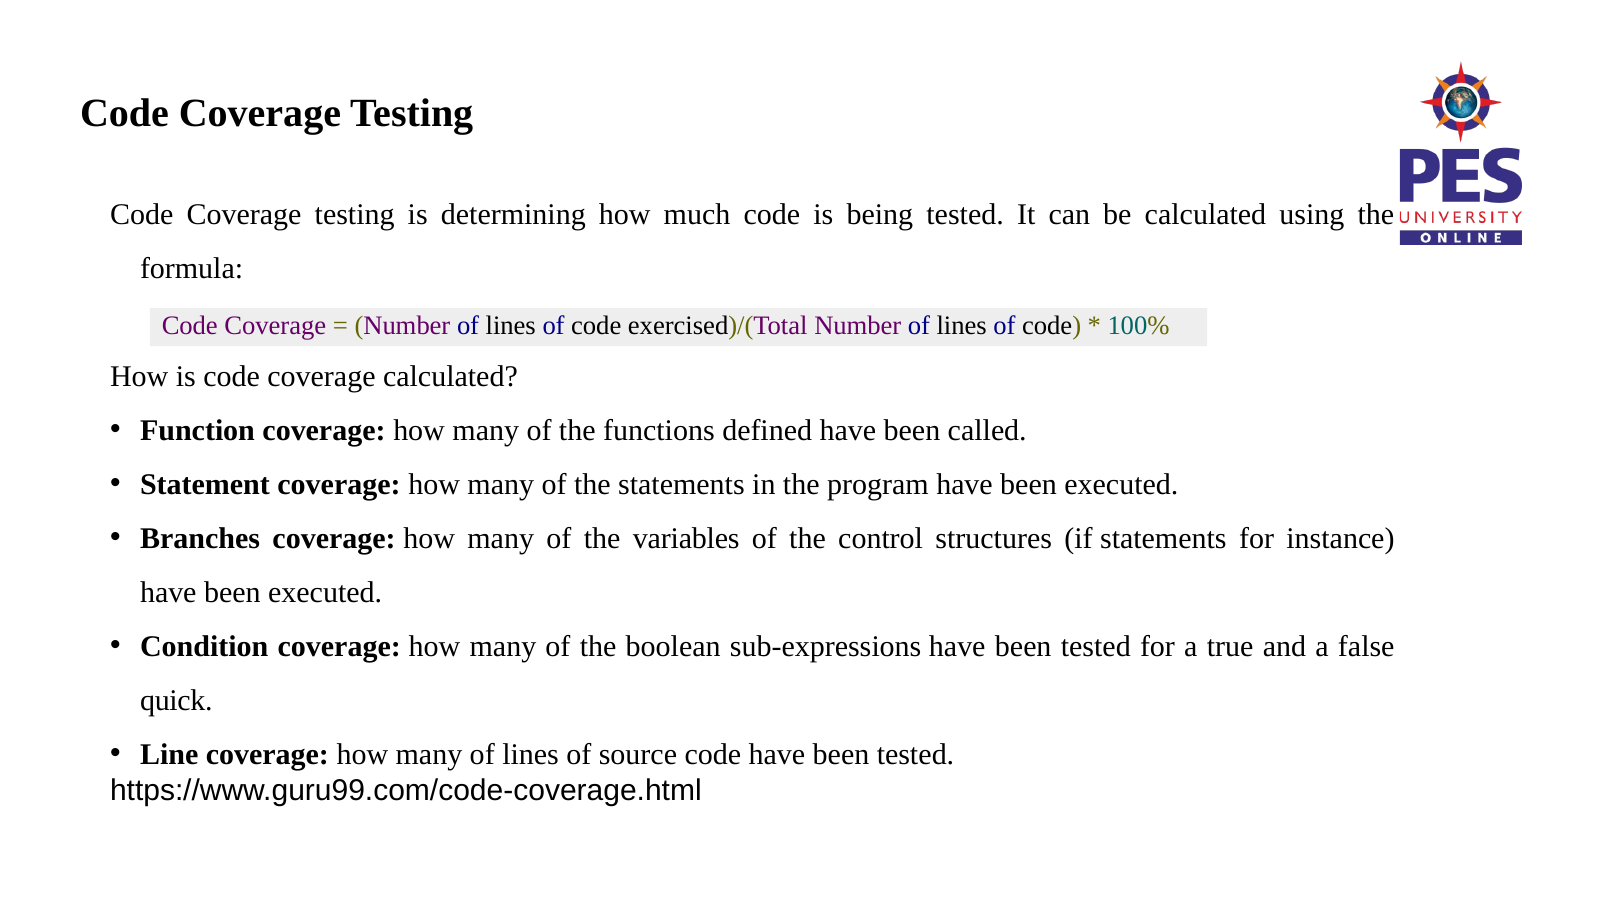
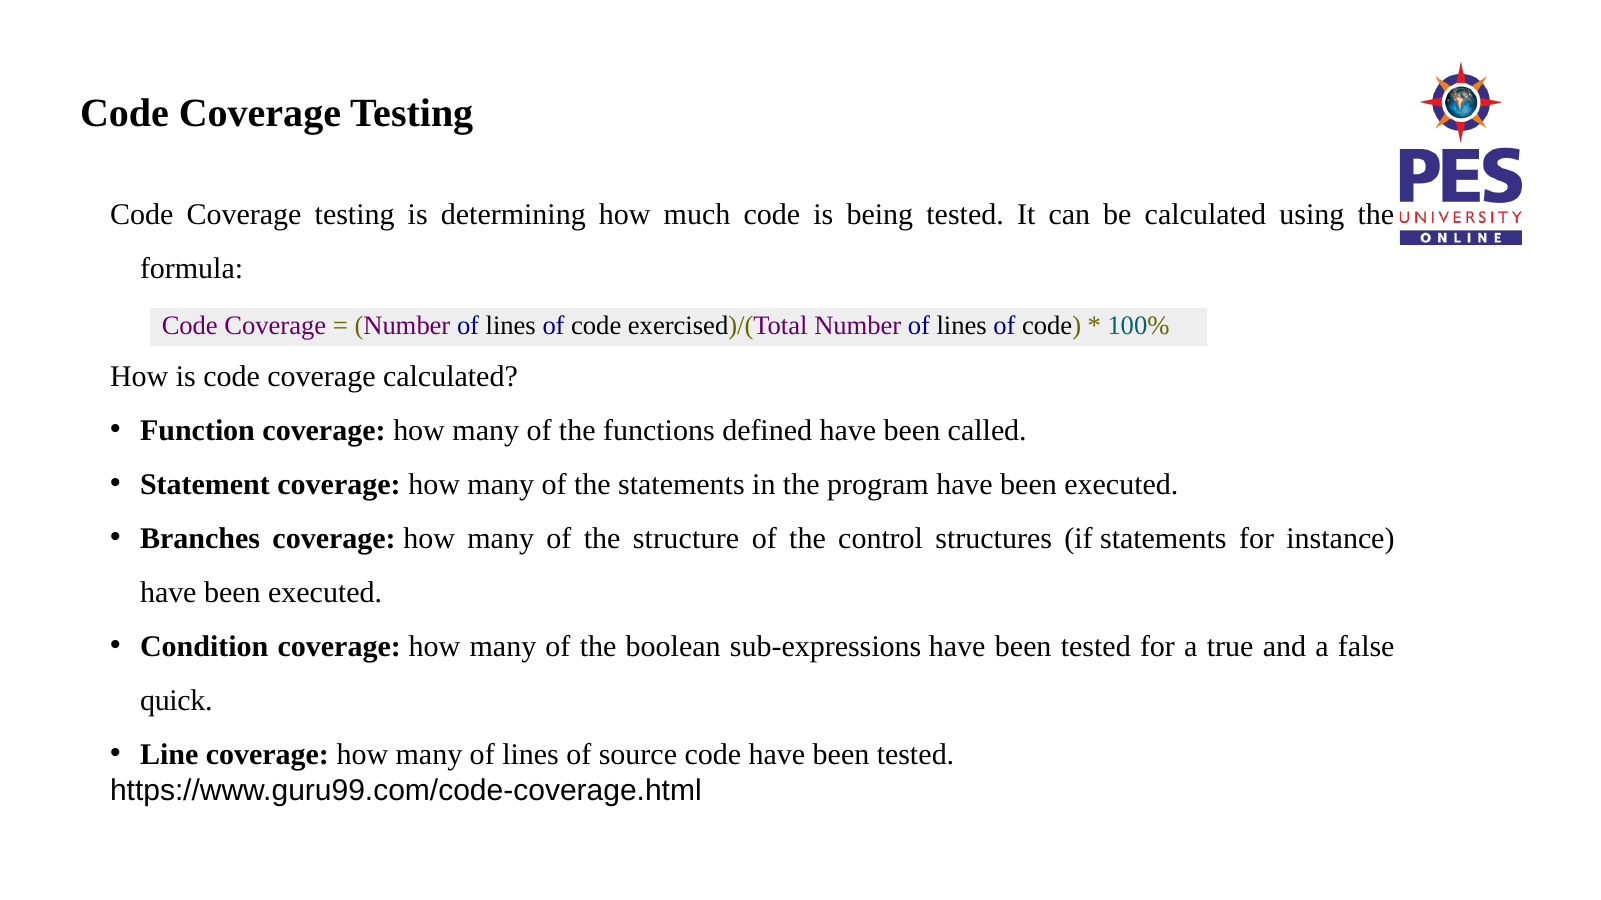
variables: variables -> structure (686, 539)
